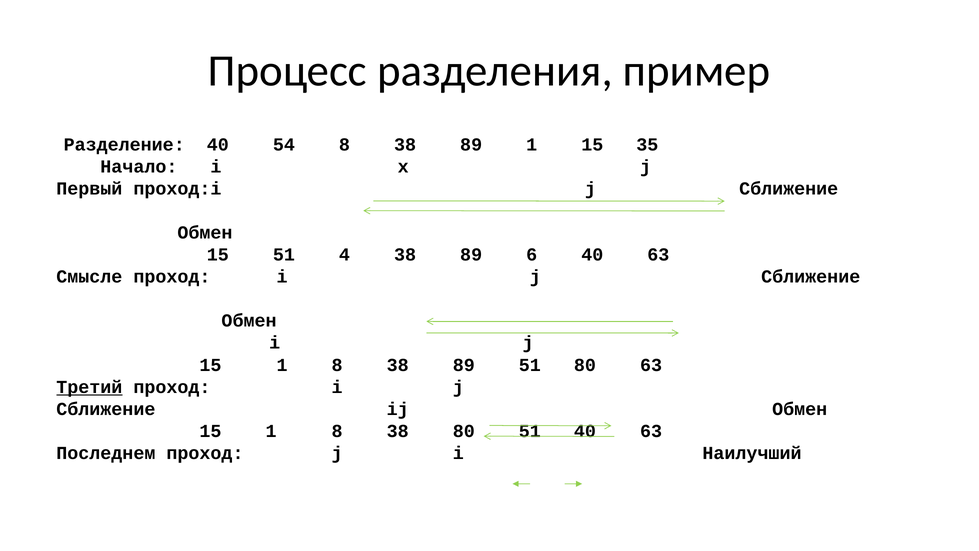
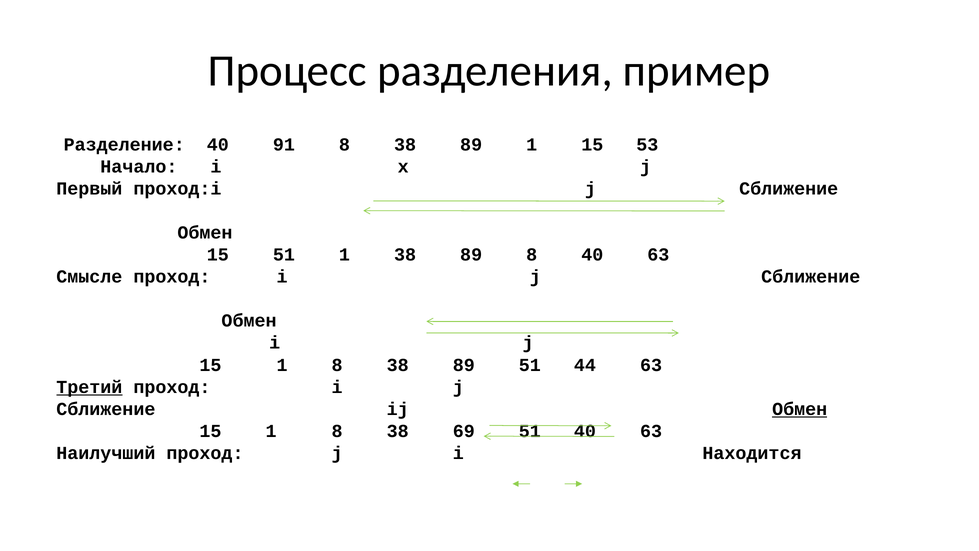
54: 54 -> 91 (284, 144)
35: 35 -> 53 (647, 144)
51 4: 4 -> 1 (344, 255)
89 6: 6 -> 8 (532, 255)
51 80: 80 -> 44 (585, 365)
Обмен underline: none -> present (800, 409)
38 80: 80 -> 69 (464, 431)
Последнем: Последнем -> Наилучший (106, 453)
Наилучший: Наилучший -> Находится (752, 453)
